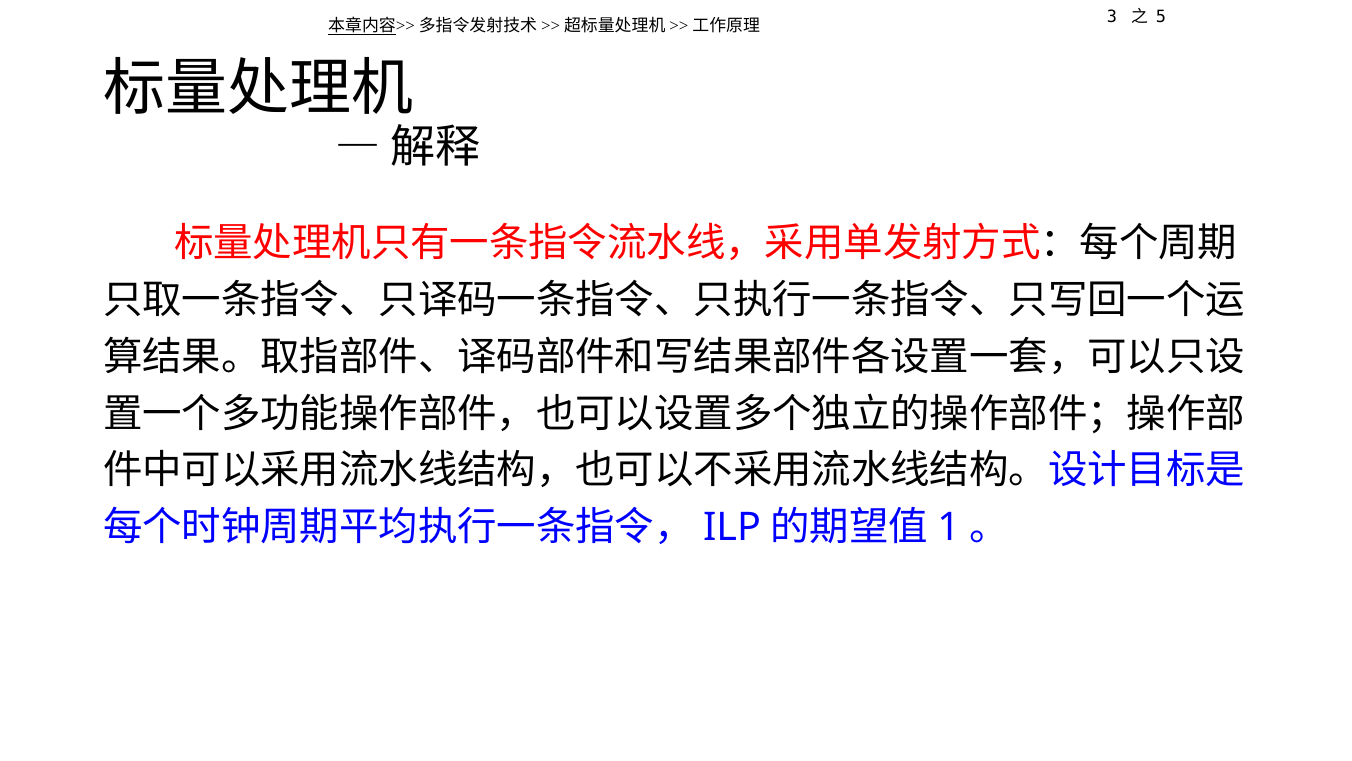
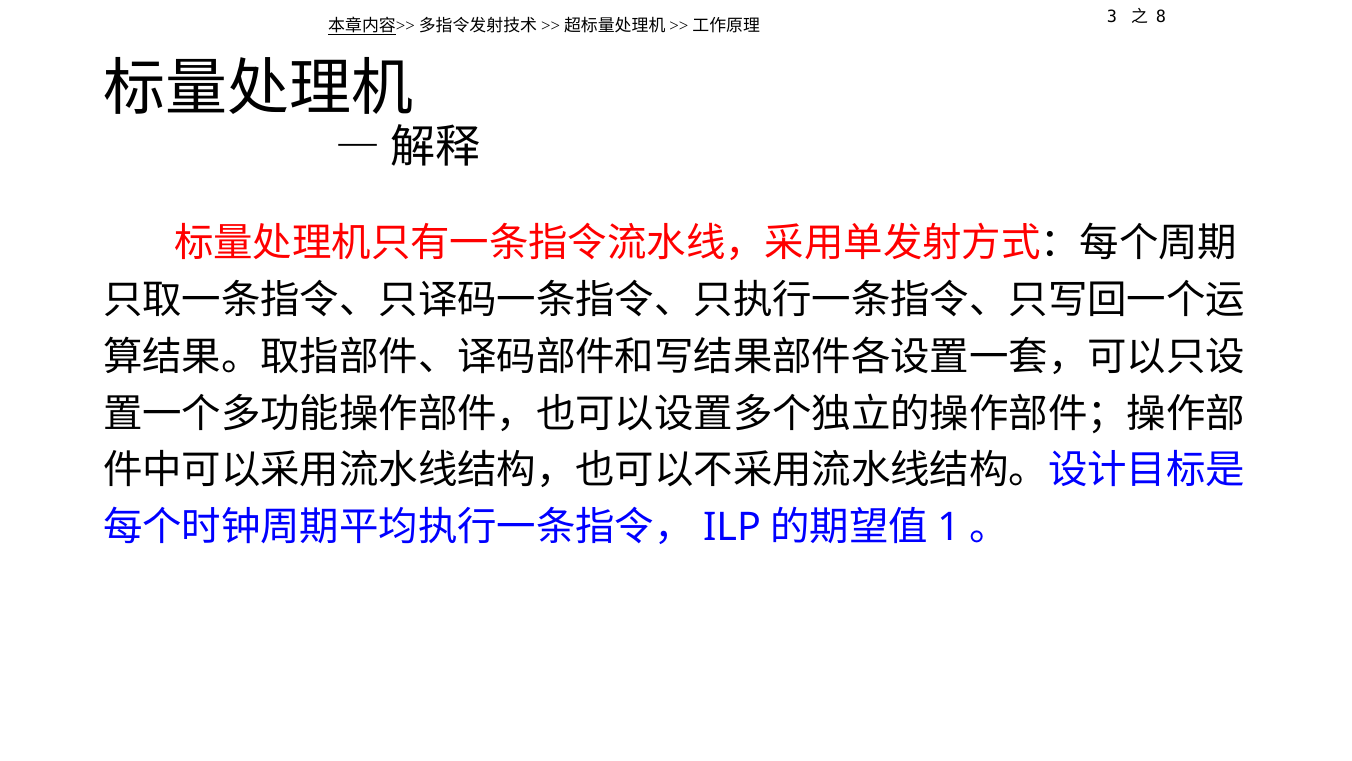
5: 5 -> 8 (1161, 16)
